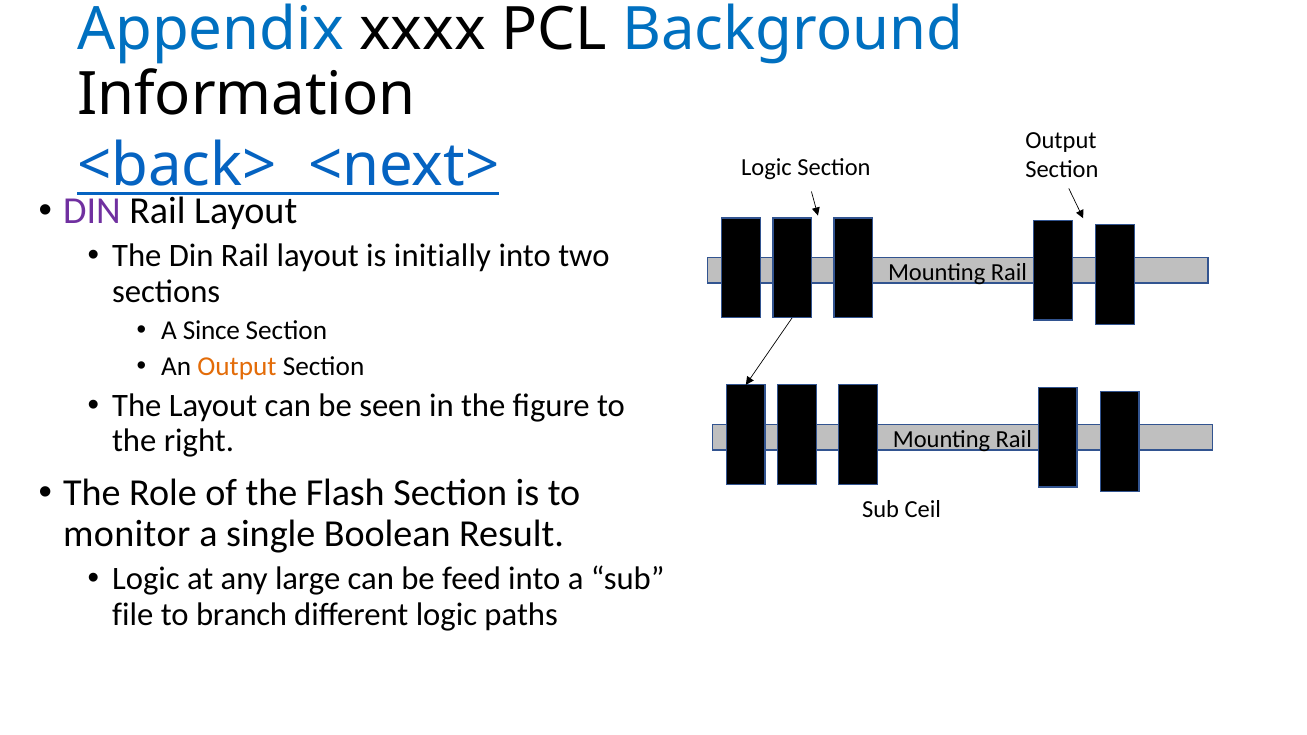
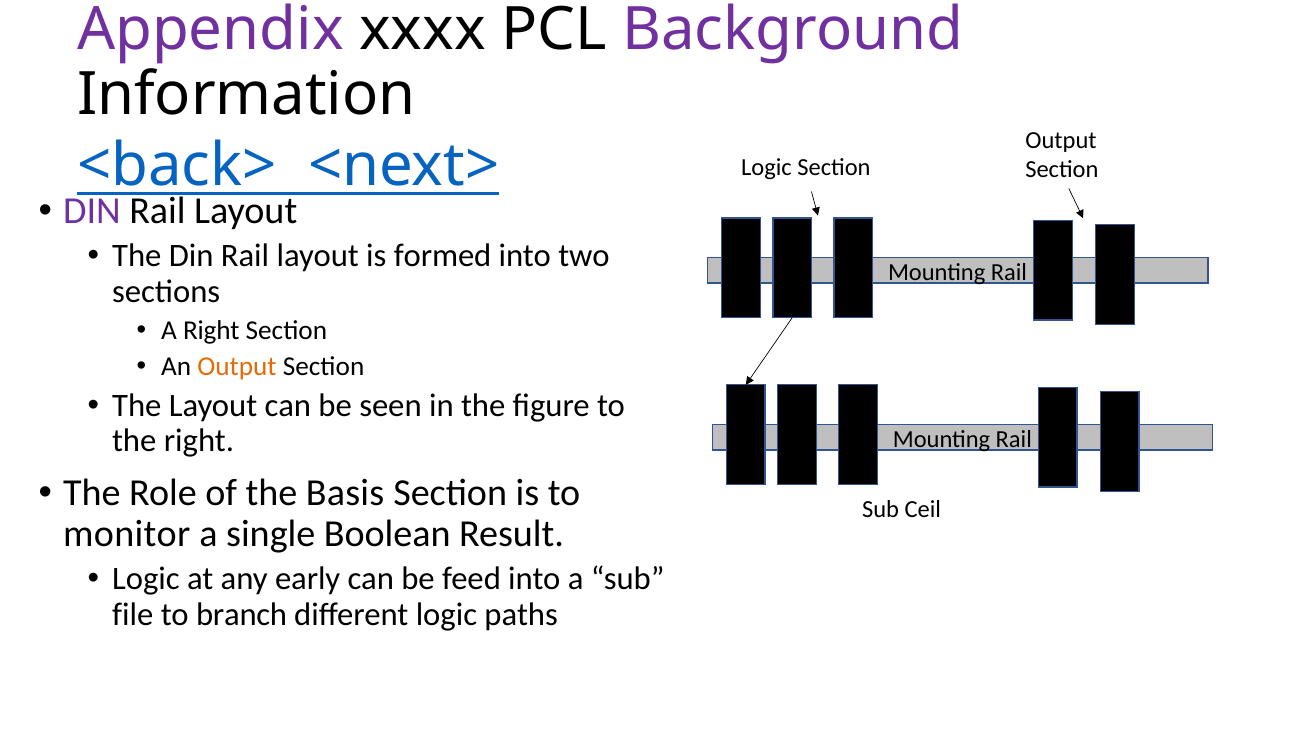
Appendix colour: blue -> purple (210, 30)
Background colour: blue -> purple (793, 30)
initially: initially -> formed (443, 256)
A Since: Since -> Right (211, 331)
Flash: Flash -> Basis (345, 493)
large: large -> early (308, 579)
